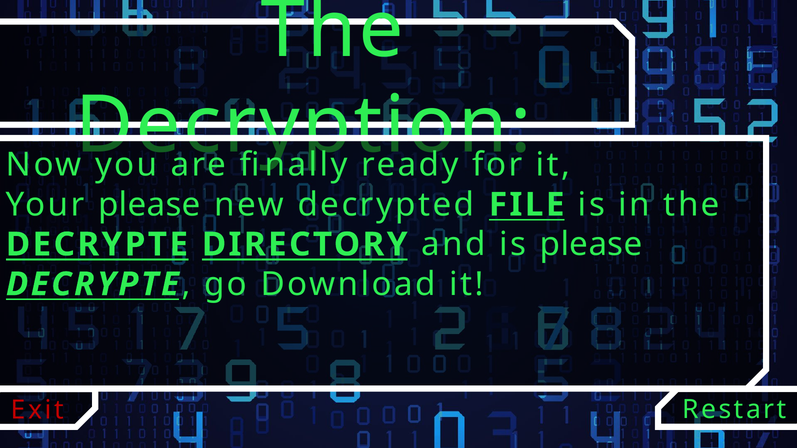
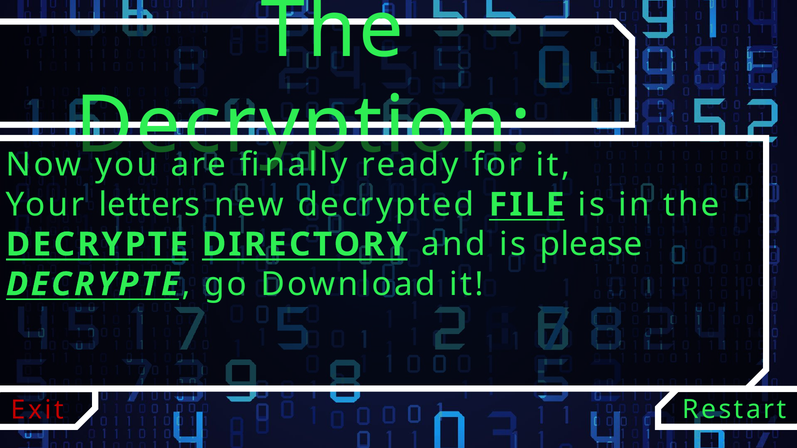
Your please: please -> letters (149, 205)
